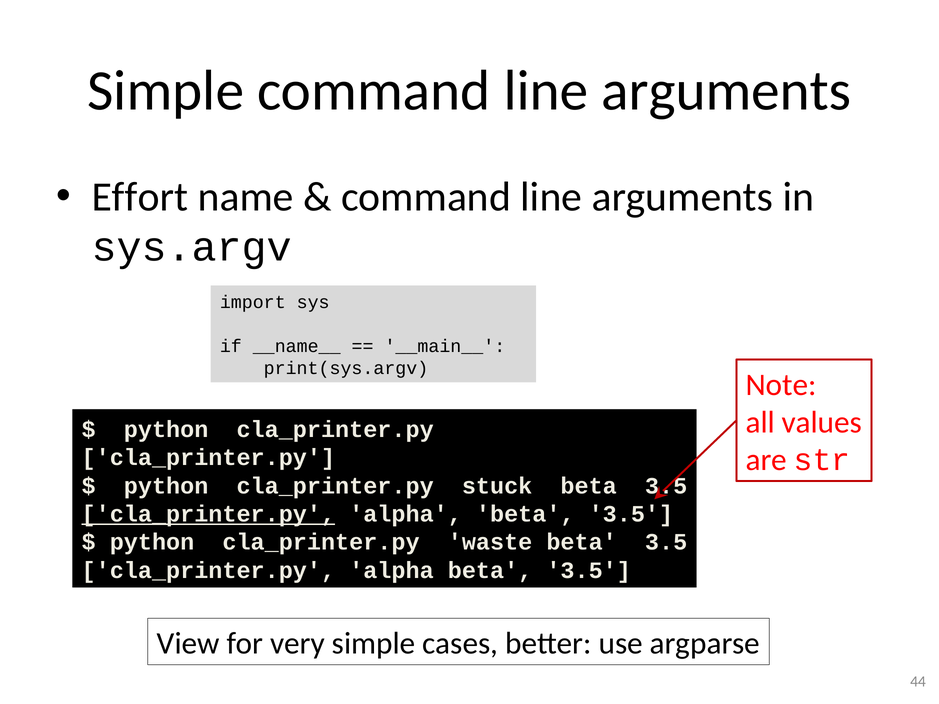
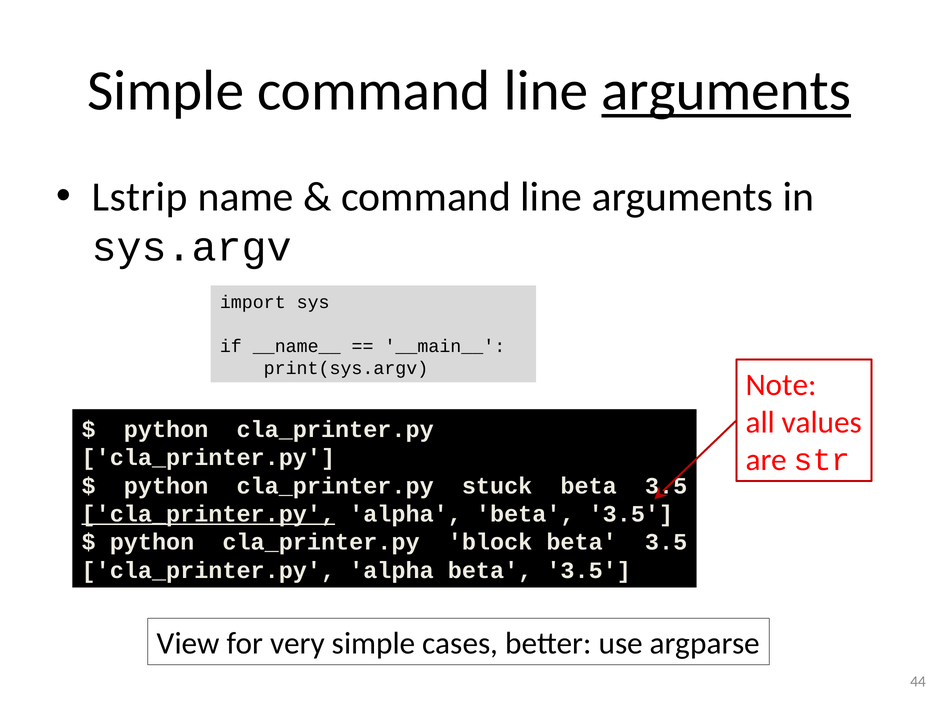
arguments underline: none -> present (726, 91)
Effort: Effort -> Lstrip (140, 197)
waste: waste -> block (490, 542)
